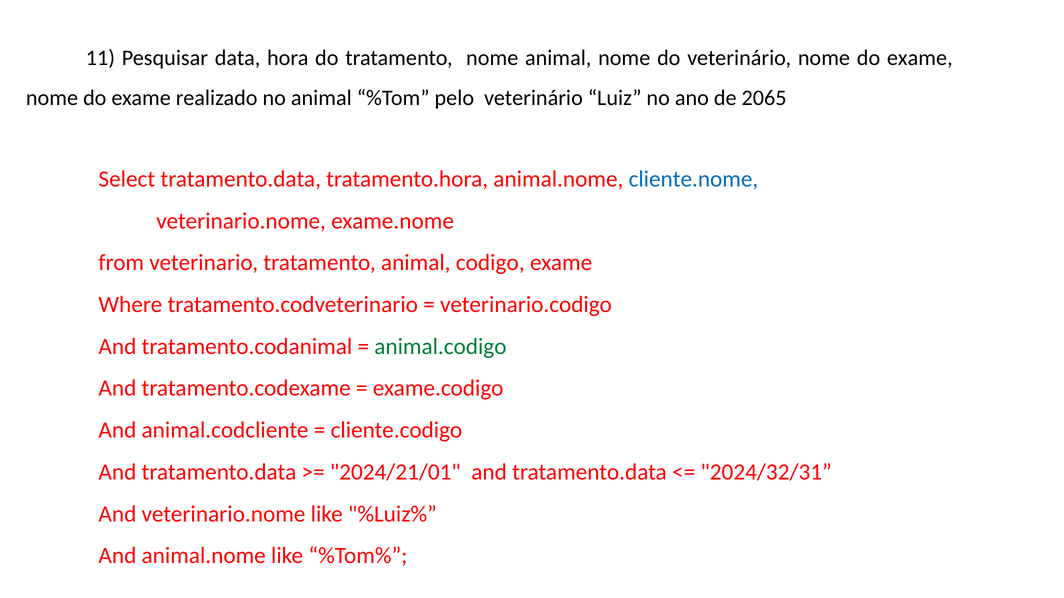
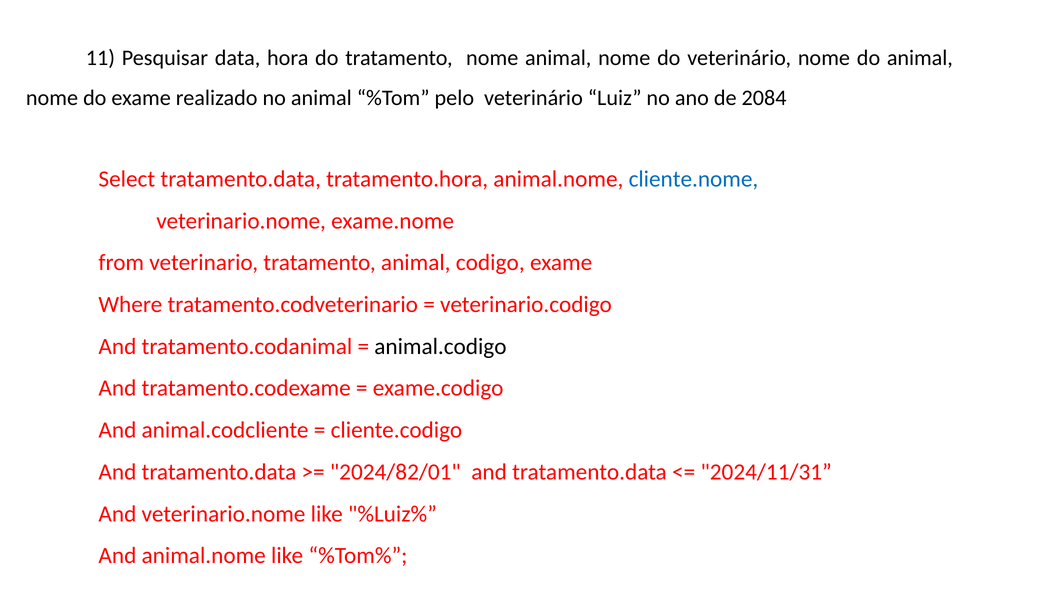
veterinário nome do exame: exame -> animal (920, 58)
2065: 2065 -> 2084 (764, 98)
animal.codigo colour: green -> black (440, 347)
2024/21/01: 2024/21/01 -> 2024/82/01 (395, 472)
2024/32/31: 2024/32/31 -> 2024/11/31 (766, 472)
